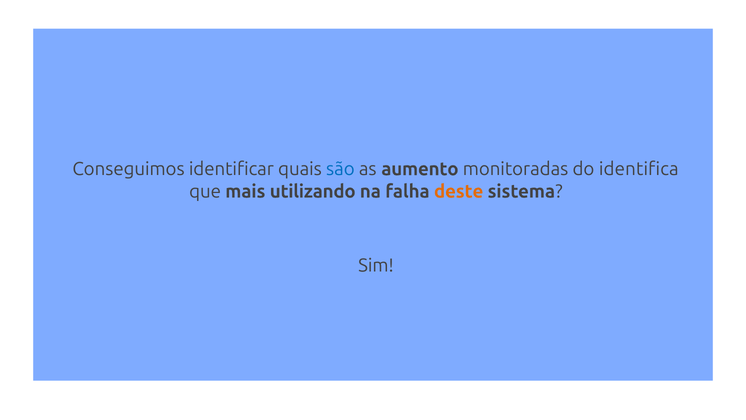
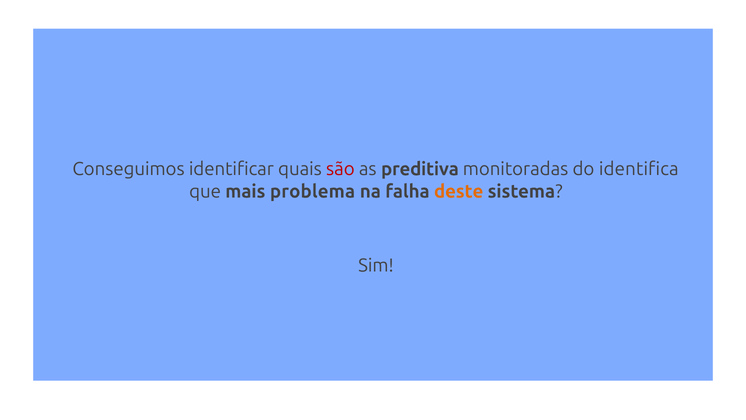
são colour: blue -> red (340, 169)
aumento: aumento -> preditiva (420, 169)
utilizando: utilizando -> problema (312, 191)
